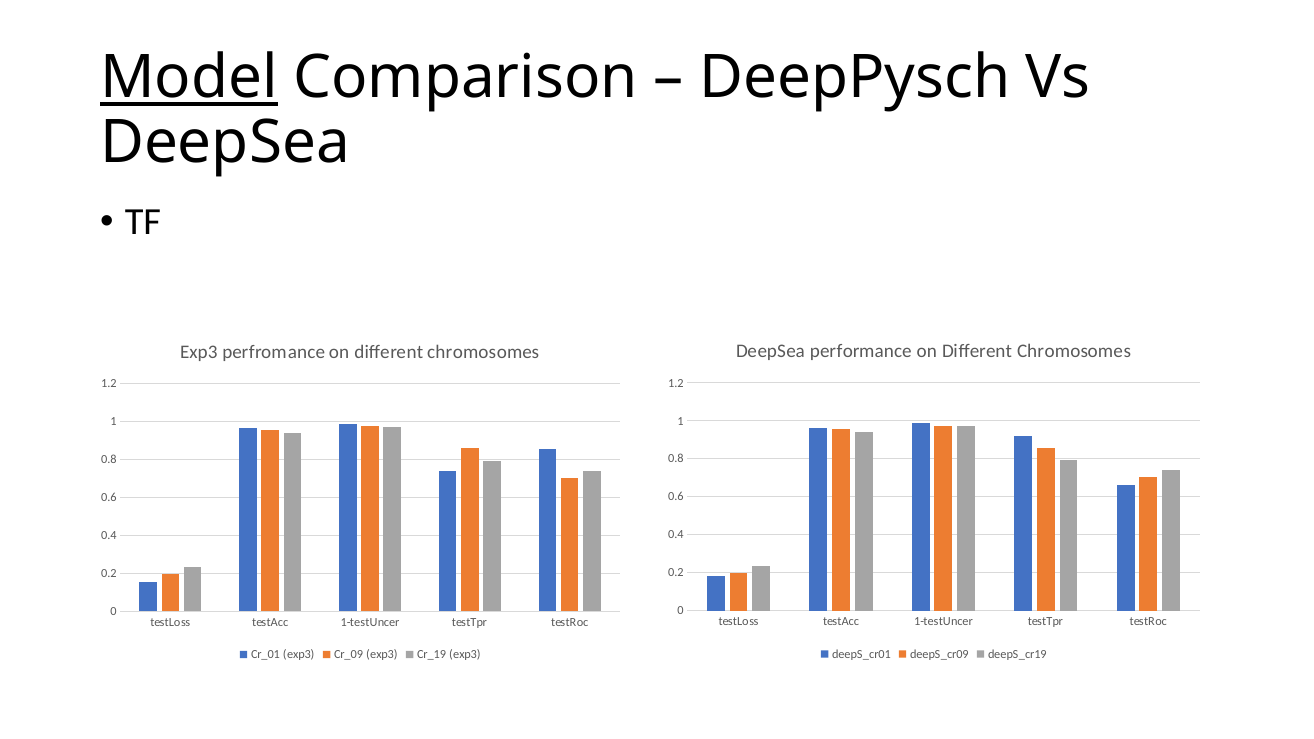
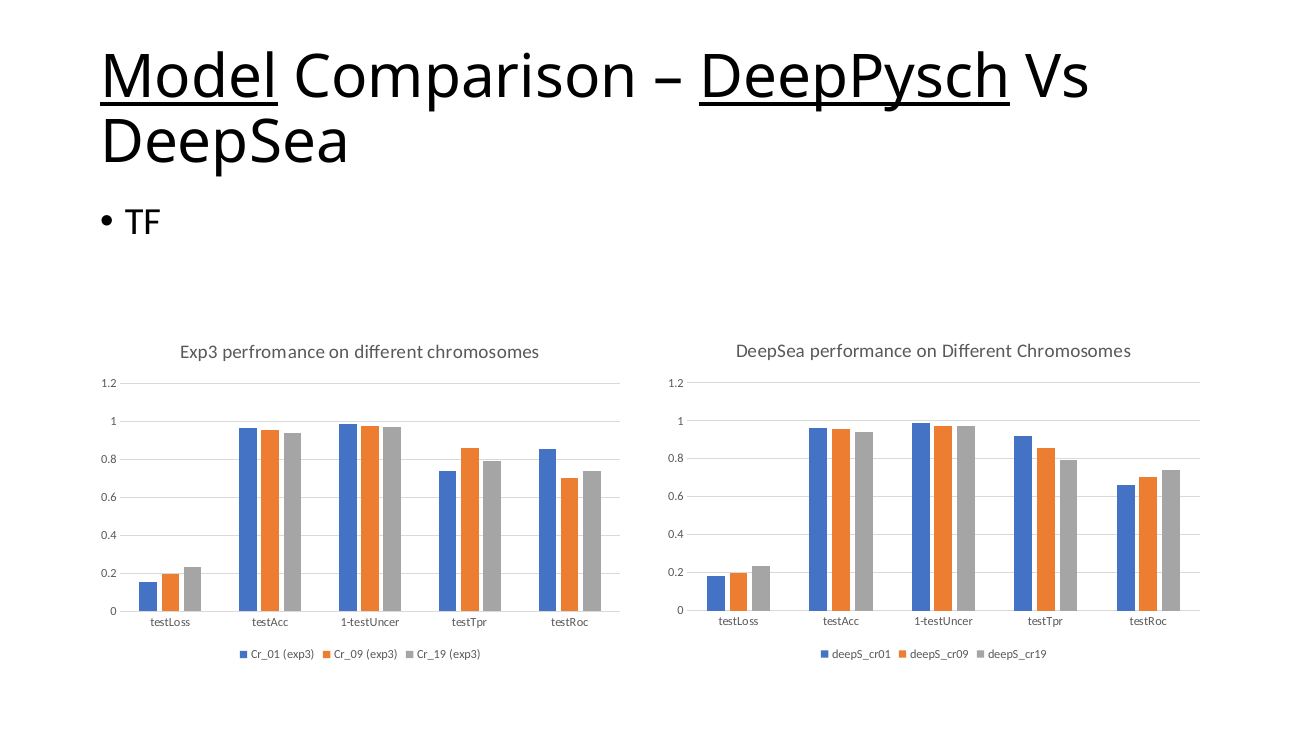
DeepPysch underline: none -> present (855, 78)
